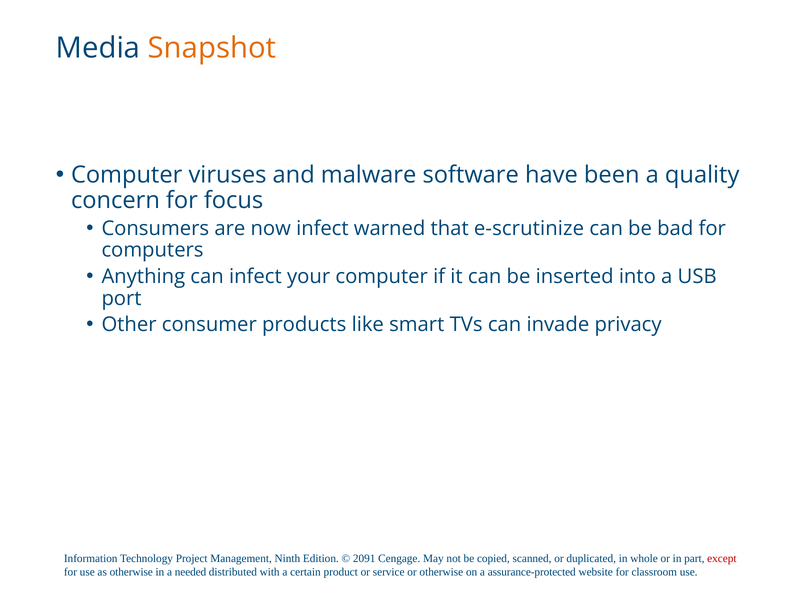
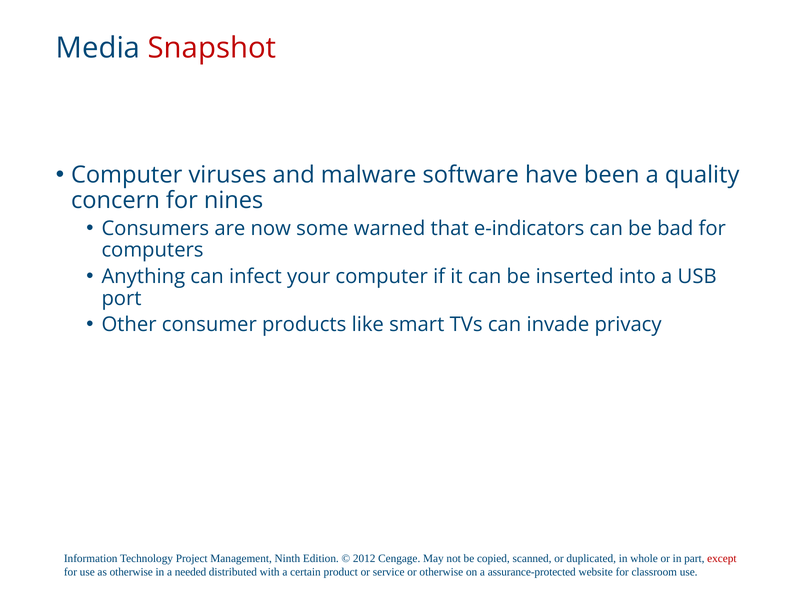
Snapshot colour: orange -> red (212, 48)
focus: focus -> nines (234, 200)
now infect: infect -> some (322, 228)
e-scrutinize: e-scrutinize -> e-indicators (529, 228)
2091: 2091 -> 2012 (364, 558)
